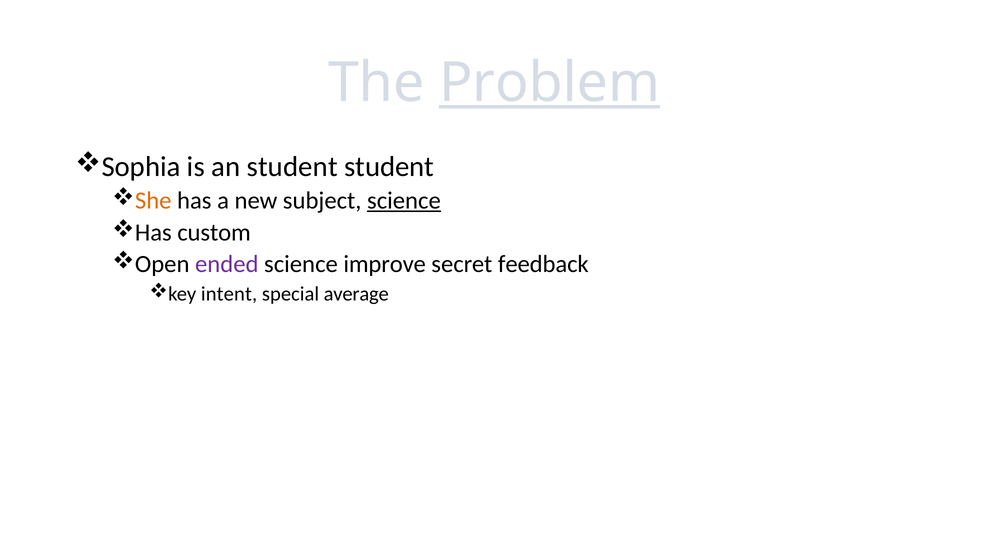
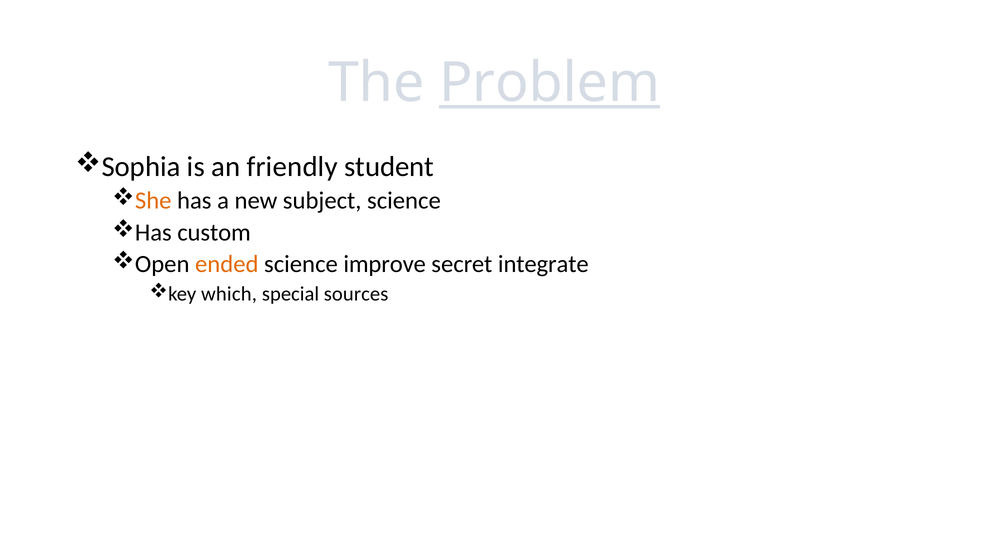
an student: student -> friendly (292, 167)
science underline: present -> none (404, 201)
ended colour: purple -> orange (227, 265)
feedback: feedback -> integrate (543, 265)
intent: intent -> which (229, 294)
average: average -> sources (356, 294)
